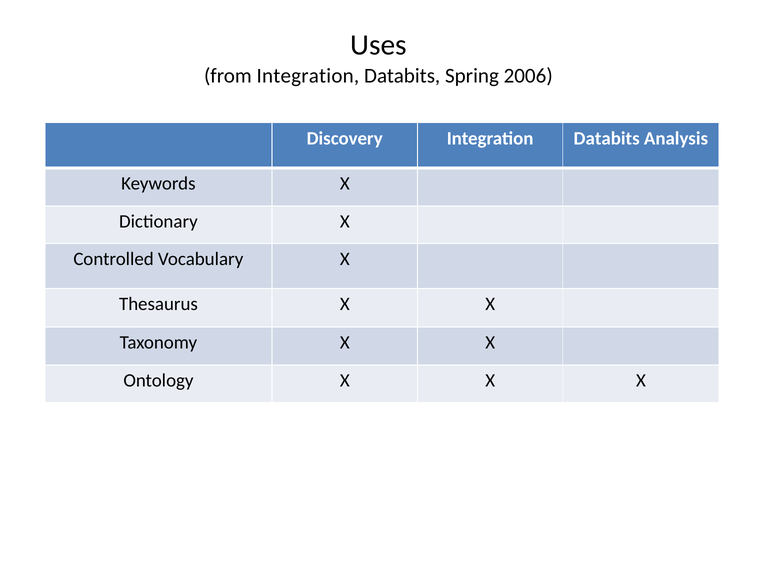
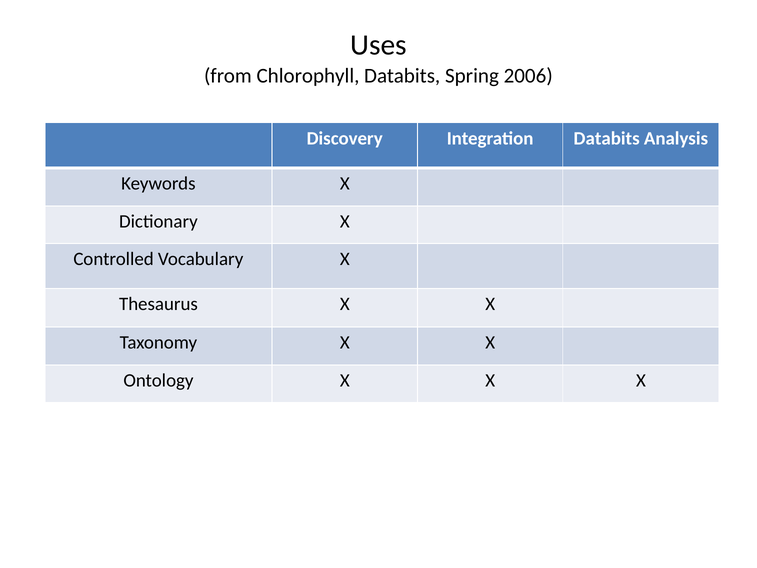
from Integration: Integration -> Chlorophyll (308, 76)
